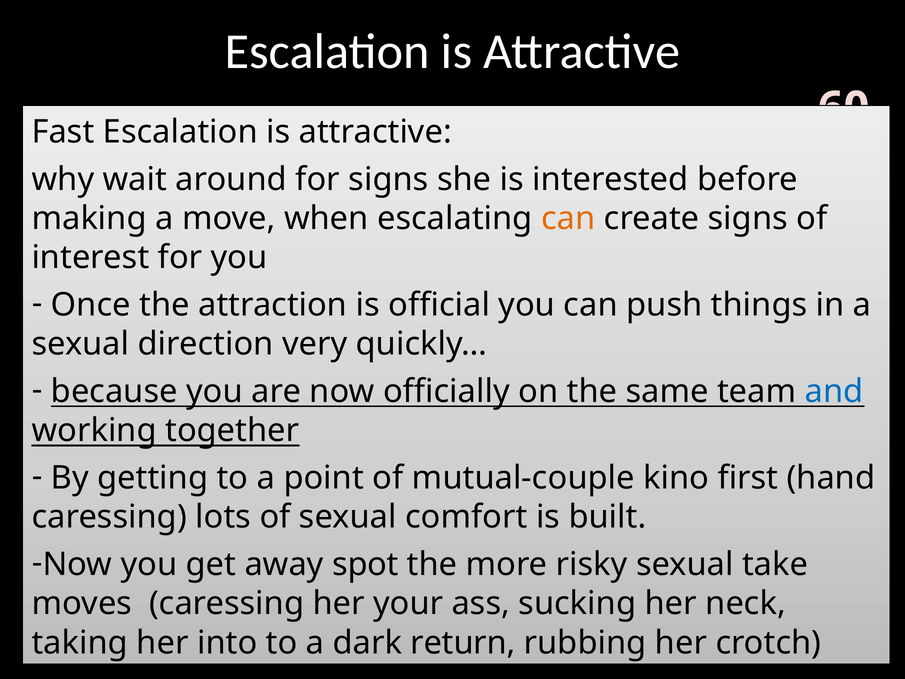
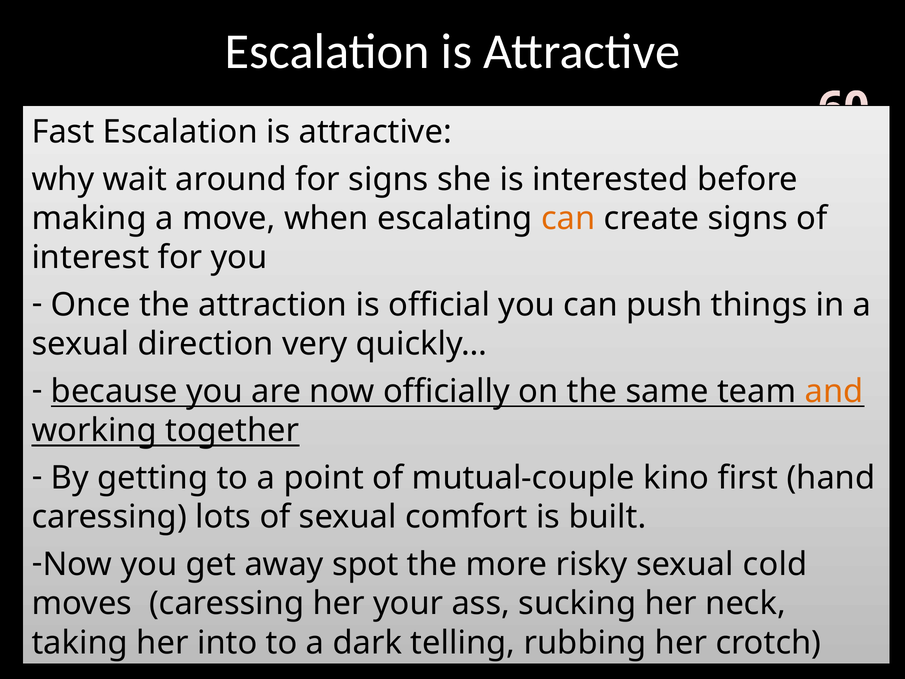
and colour: blue -> orange (834, 391)
take: take -> cold (775, 564)
return: return -> telling (463, 643)
